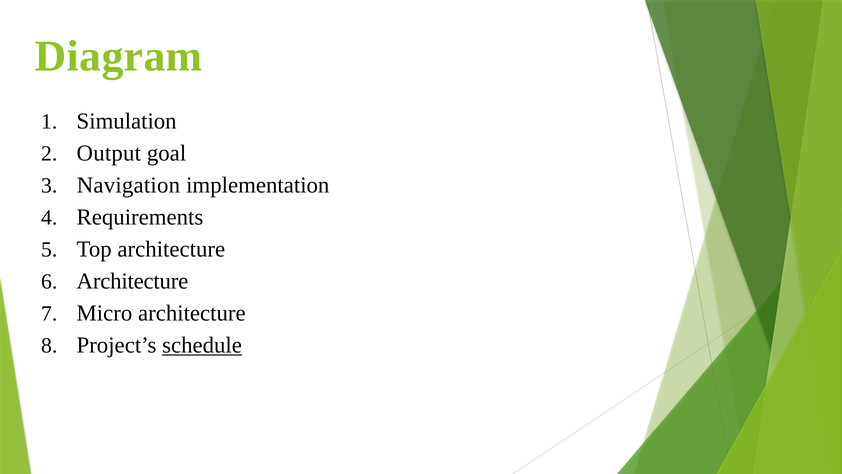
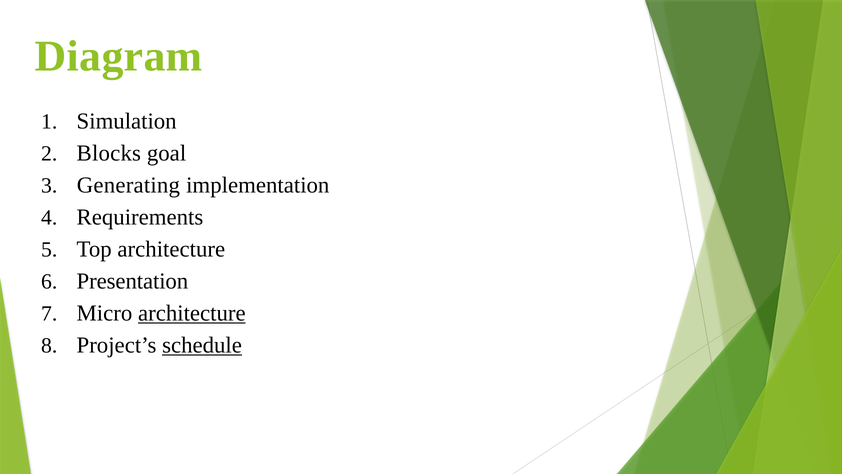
Output: Output -> Blocks (109, 153)
Navigation: Navigation -> Generating (128, 185)
Architecture: Architecture -> Presentation (132, 281)
architecture underline: none -> present (192, 313)
